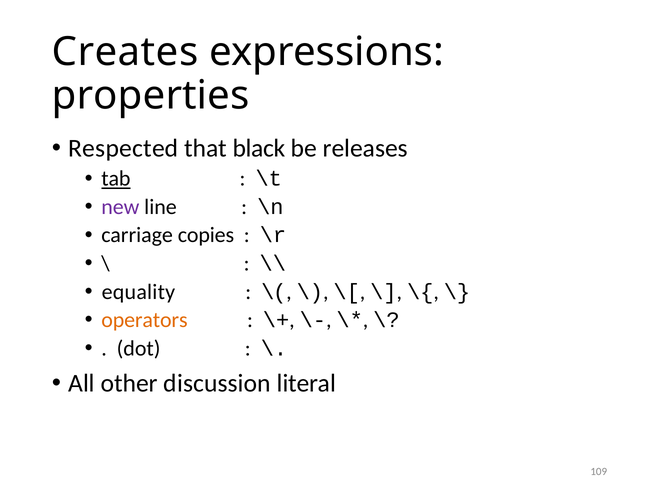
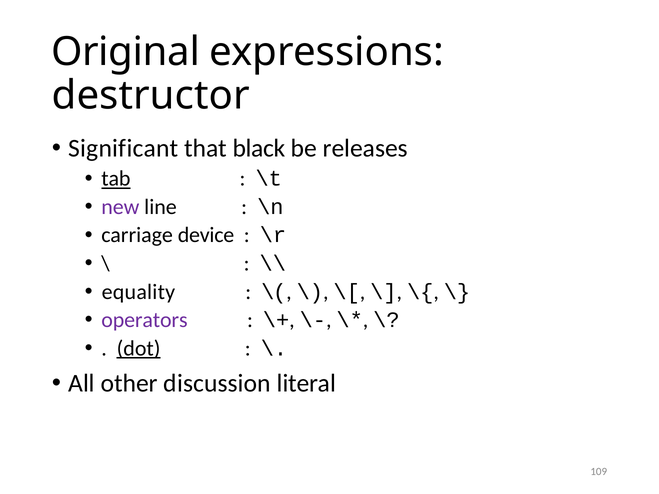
Creates: Creates -> Original (126, 52)
properties: properties -> destructor (151, 96)
Respected: Respected -> Significant (123, 149)
copies: copies -> device (206, 235)
operators colour: orange -> purple (144, 320)
dot underline: none -> present (139, 348)
